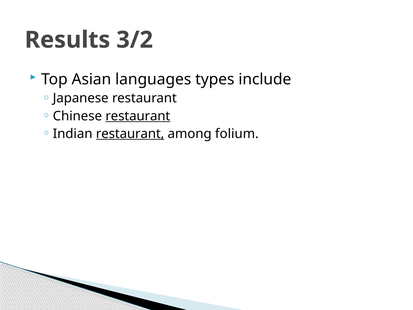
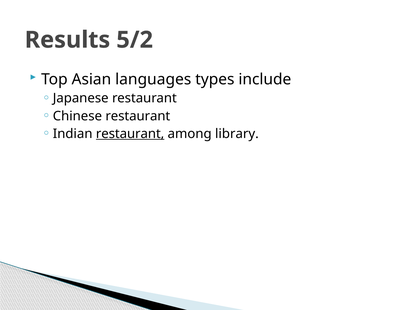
3/2: 3/2 -> 5/2 (135, 40)
restaurant underline: present -> none (138, 116)
folium: folium -> library (237, 134)
